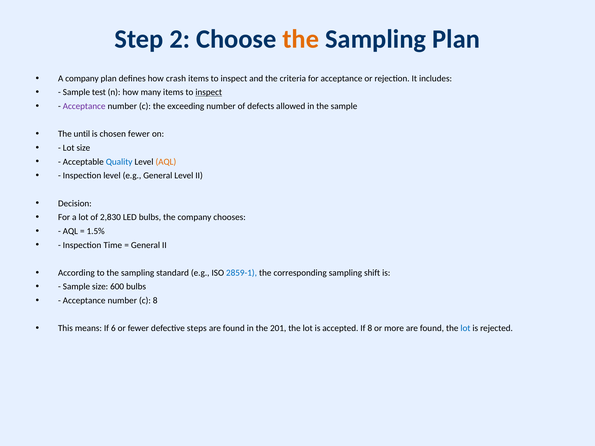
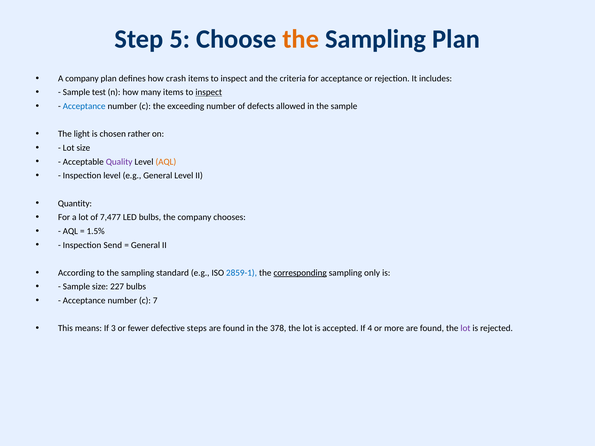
2: 2 -> 5 (180, 39)
Acceptance colour: purple -> blue (84, 106)
until: until -> light (82, 134)
chosen fewer: fewer -> rather (139, 134)
Quality colour: blue -> purple (119, 162)
Decision: Decision -> Quantity (75, 203)
2,830: 2,830 -> 7,477 (110, 217)
Time: Time -> Send (113, 245)
corresponding underline: none -> present (300, 273)
shift: shift -> only (372, 273)
600: 600 -> 227 (117, 287)
c 8: 8 -> 7 (155, 301)
6: 6 -> 3 (113, 328)
201: 201 -> 378 (278, 328)
If 8: 8 -> 4 (370, 328)
lot colour: blue -> purple (465, 328)
